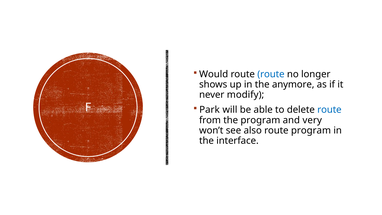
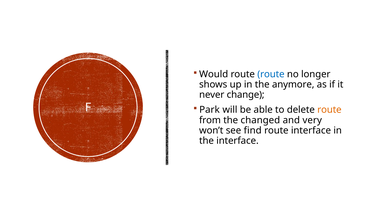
modify: modify -> change (246, 95)
route colour: blue -> orange (329, 110)
the program: program -> changed (260, 120)
also: also -> find (253, 130)
route program: program -> interface (311, 130)
